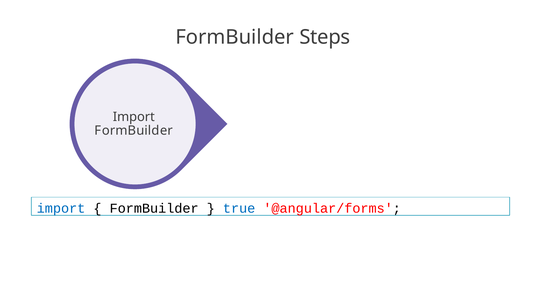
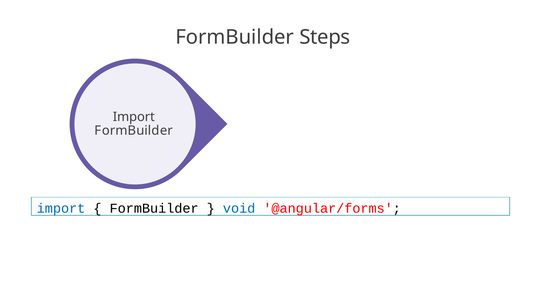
true: true -> void (239, 208)
